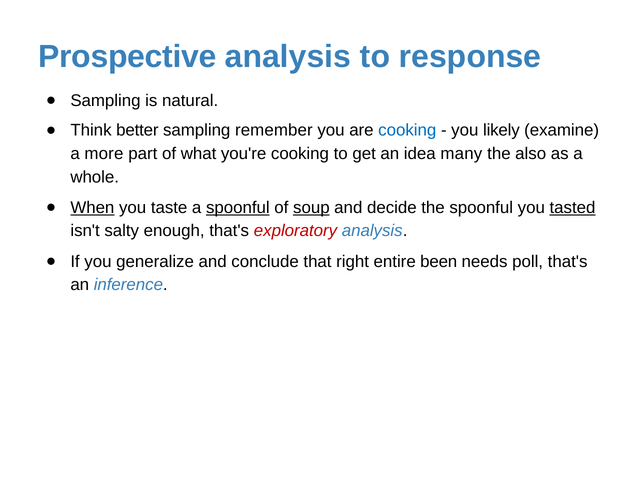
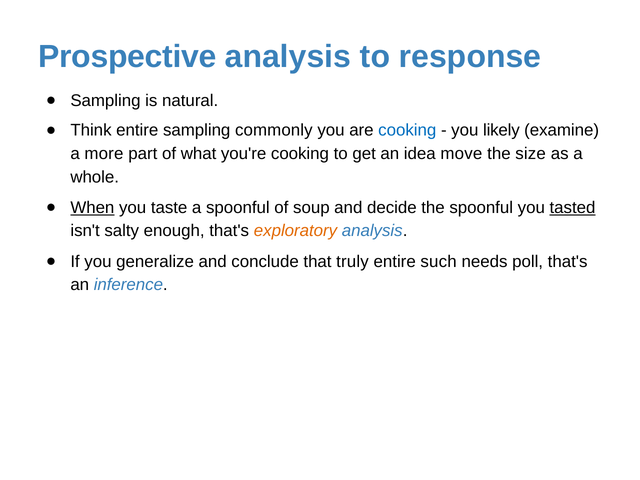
Think better: better -> entire (137, 130)
remember: remember -> commonly (274, 130)
many: many -> move (461, 154)
also: also -> size (531, 154)
spoonful underline: present -> none (238, 208)
soup underline: present -> none (311, 208)
exploratory colour: red -> orange (295, 231)
right: right -> truly (352, 262)
been: been -> such (439, 262)
